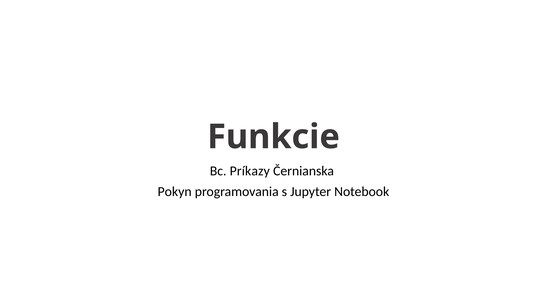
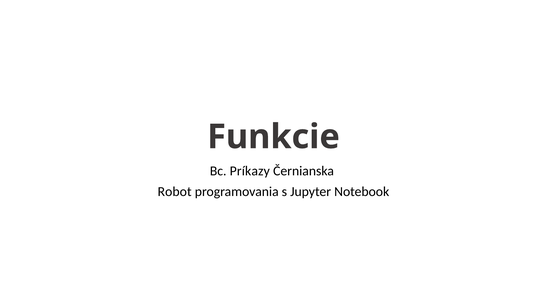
Pokyn: Pokyn -> Robot (175, 191)
